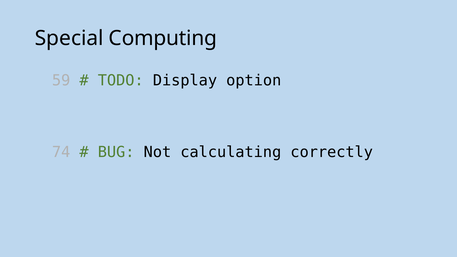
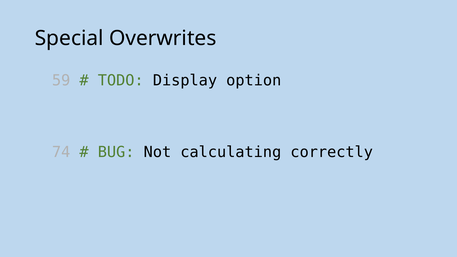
Computing: Computing -> Overwrites (163, 38)
